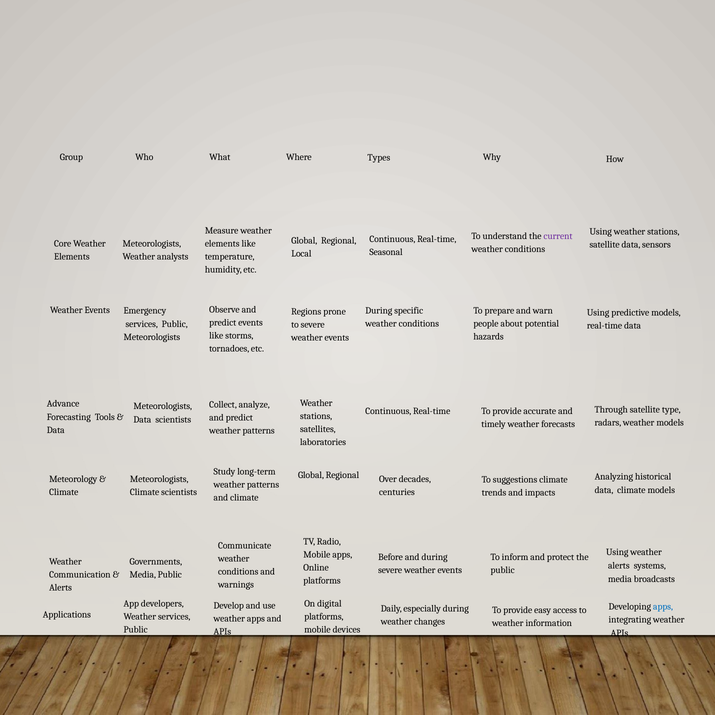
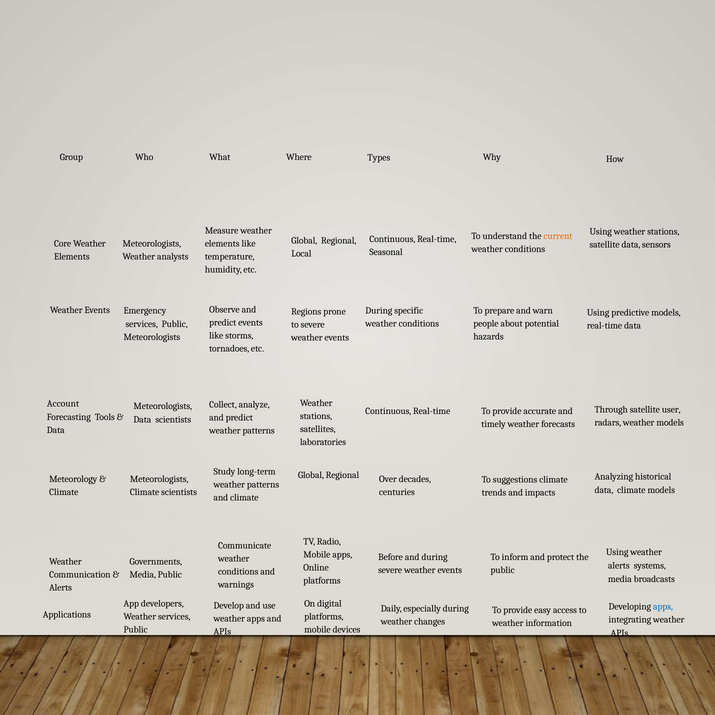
current colour: purple -> orange (558, 236)
Advance: Advance -> Account (63, 403)
type: type -> user (671, 410)
